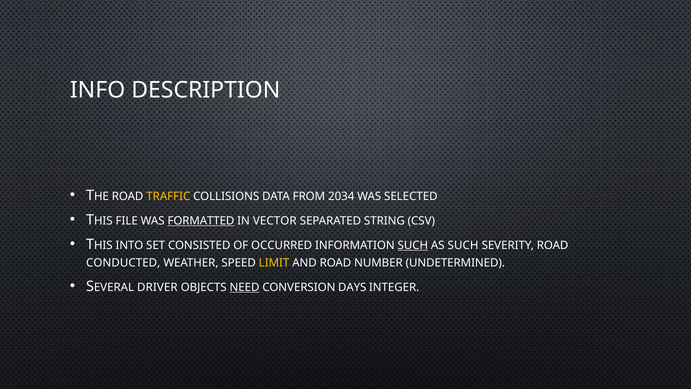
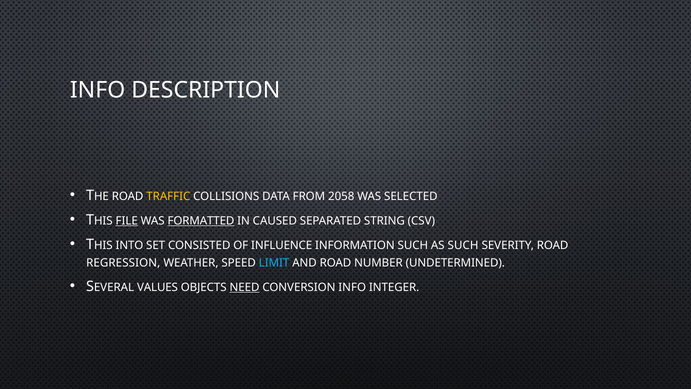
2034: 2034 -> 2058 (341, 196)
FILE underline: none -> present (127, 221)
VECTOR: VECTOR -> CAUSED (275, 221)
OCCURRED: OCCURRED -> INFLUENCE (282, 245)
SUCH underline: present -> none (413, 245)
CONDUCTED: CONDUCTED -> REGRESSION (123, 263)
LIMIT colour: yellow -> light blue (274, 263)
DRIVER: DRIVER -> VALUES (157, 287)
CONVERSION DAYS: DAYS -> INFO (352, 287)
